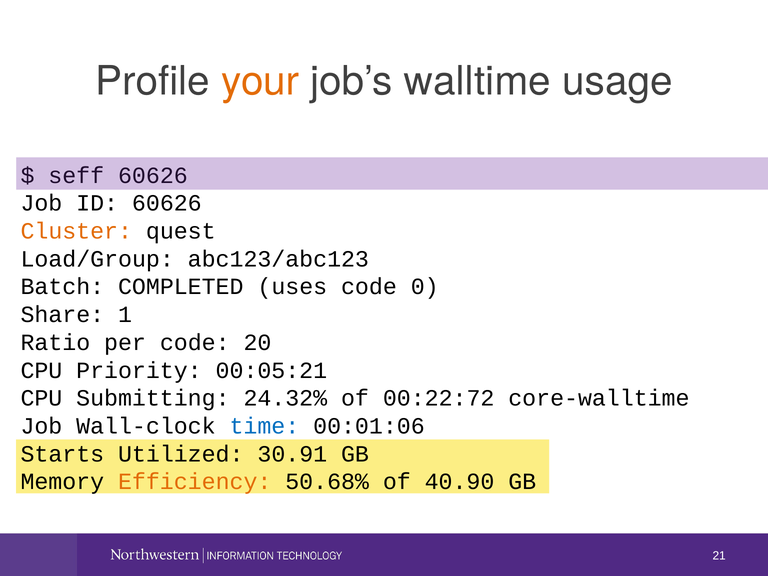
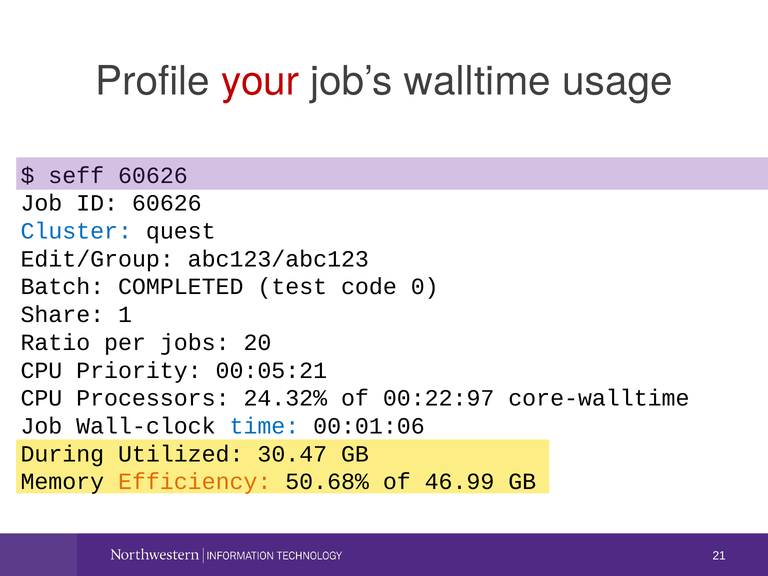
your colour: orange -> red (260, 82)
Cluster colour: orange -> blue (76, 231)
Load/Group: Load/Group -> Edit/Group (97, 259)
uses: uses -> test (292, 287)
per code: code -> jobs (195, 342)
Submitting: Submitting -> Processors (153, 398)
00:22:72: 00:22:72 -> 00:22:97 (439, 398)
Starts: Starts -> During (62, 454)
30.91: 30.91 -> 30.47 (292, 454)
40.90: 40.90 -> 46.99 (460, 482)
